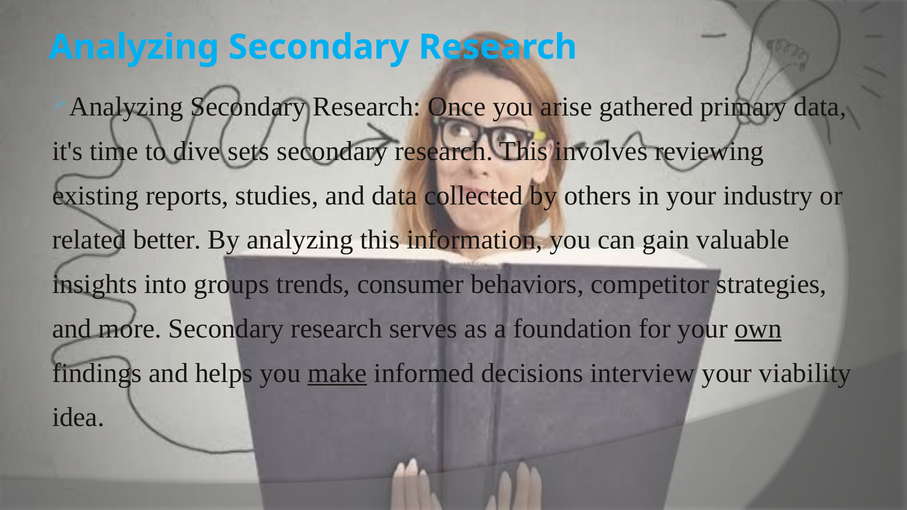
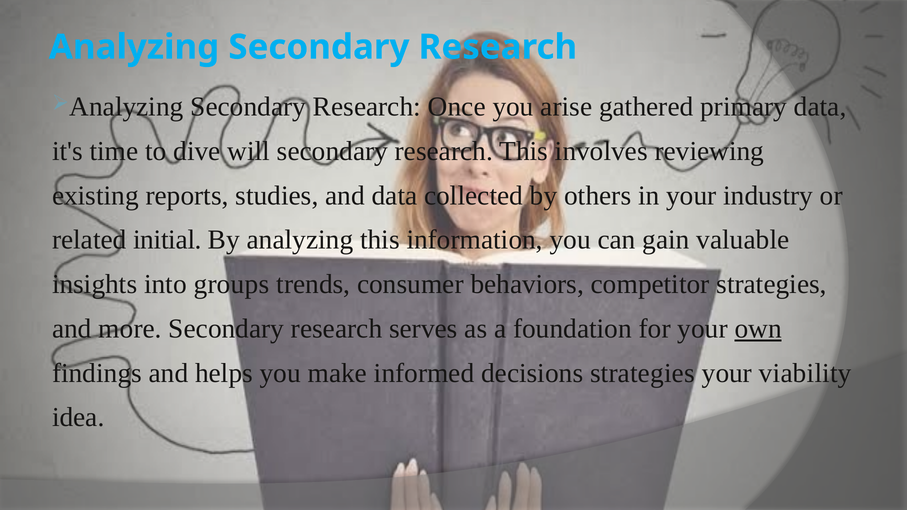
sets: sets -> will (249, 151)
better: better -> initial (167, 240)
make underline: present -> none (337, 373)
decisions interview: interview -> strategies (642, 373)
